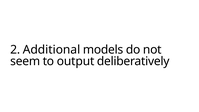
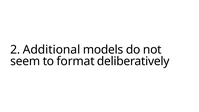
output: output -> format (76, 61)
